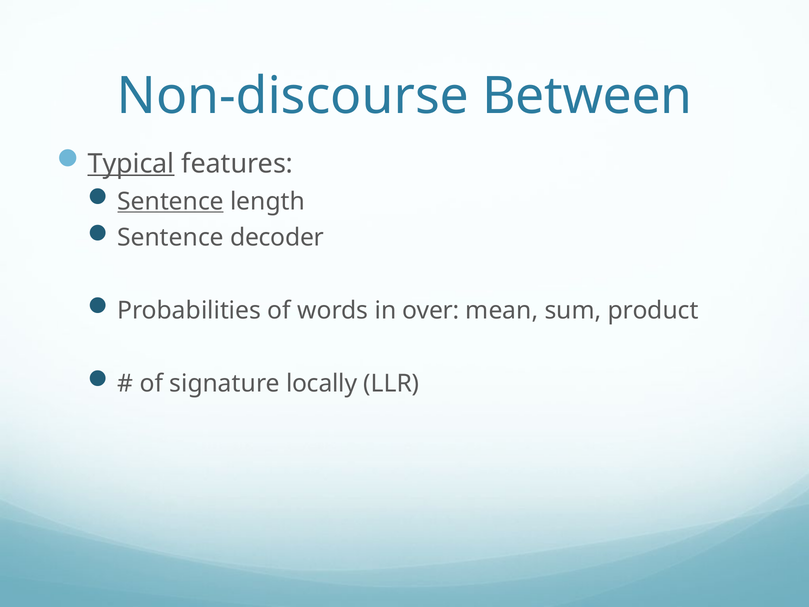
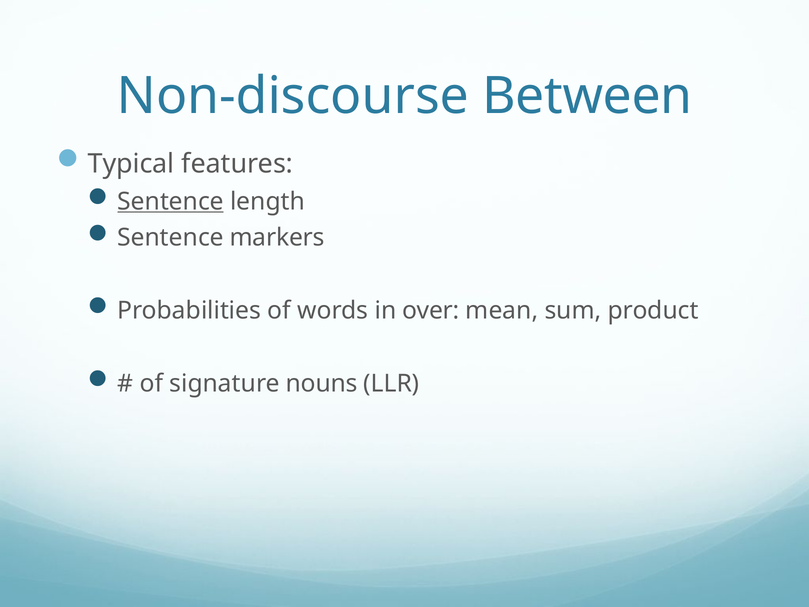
Typical underline: present -> none (131, 164)
decoder: decoder -> markers (277, 238)
locally: locally -> nouns (322, 383)
